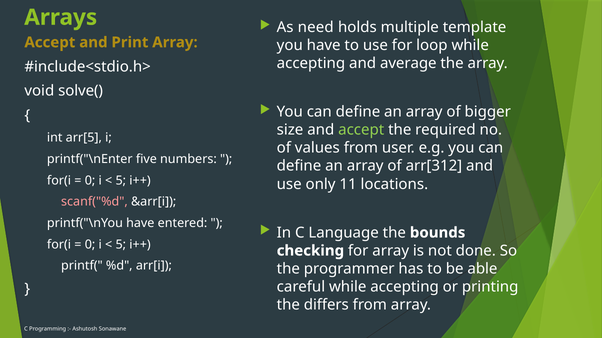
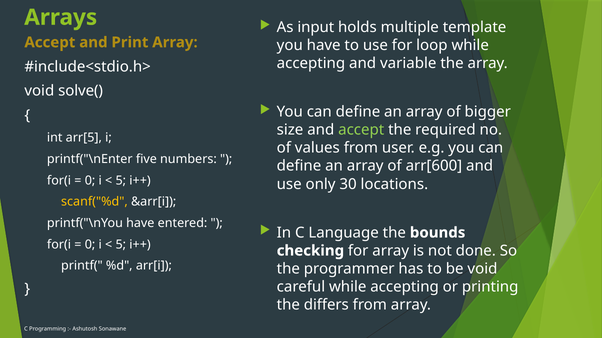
need: need -> input (316, 27)
average: average -> variable (408, 63)
arr[312: arr[312 -> arr[600 (434, 166)
11: 11 -> 30 (348, 184)
scanf("%d colour: pink -> yellow (94, 202)
be able: able -> void (482, 269)
